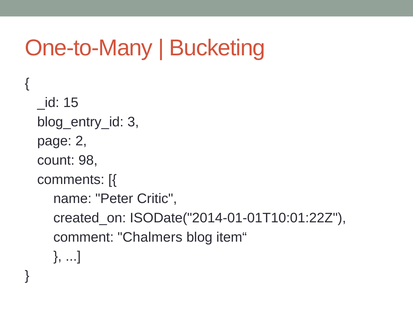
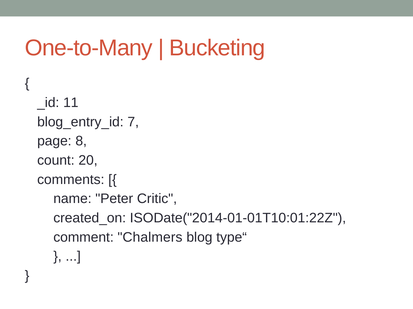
15: 15 -> 11 (71, 103)
3: 3 -> 7 (133, 122)
2: 2 -> 8 (81, 141)
98: 98 -> 20 (88, 161)
item“: item“ -> type“ (232, 238)
